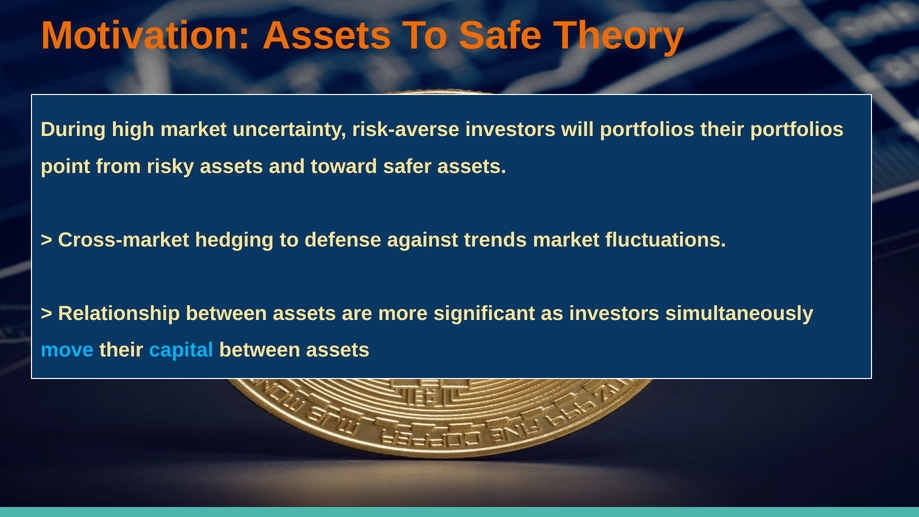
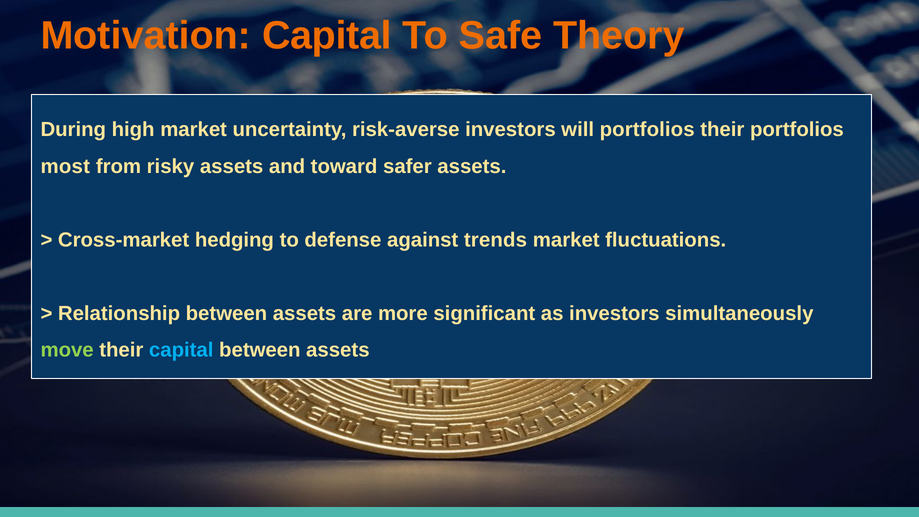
Motivation Assets: Assets -> Capital (327, 36)
point: point -> most (65, 166)
move colour: light blue -> light green (67, 350)
